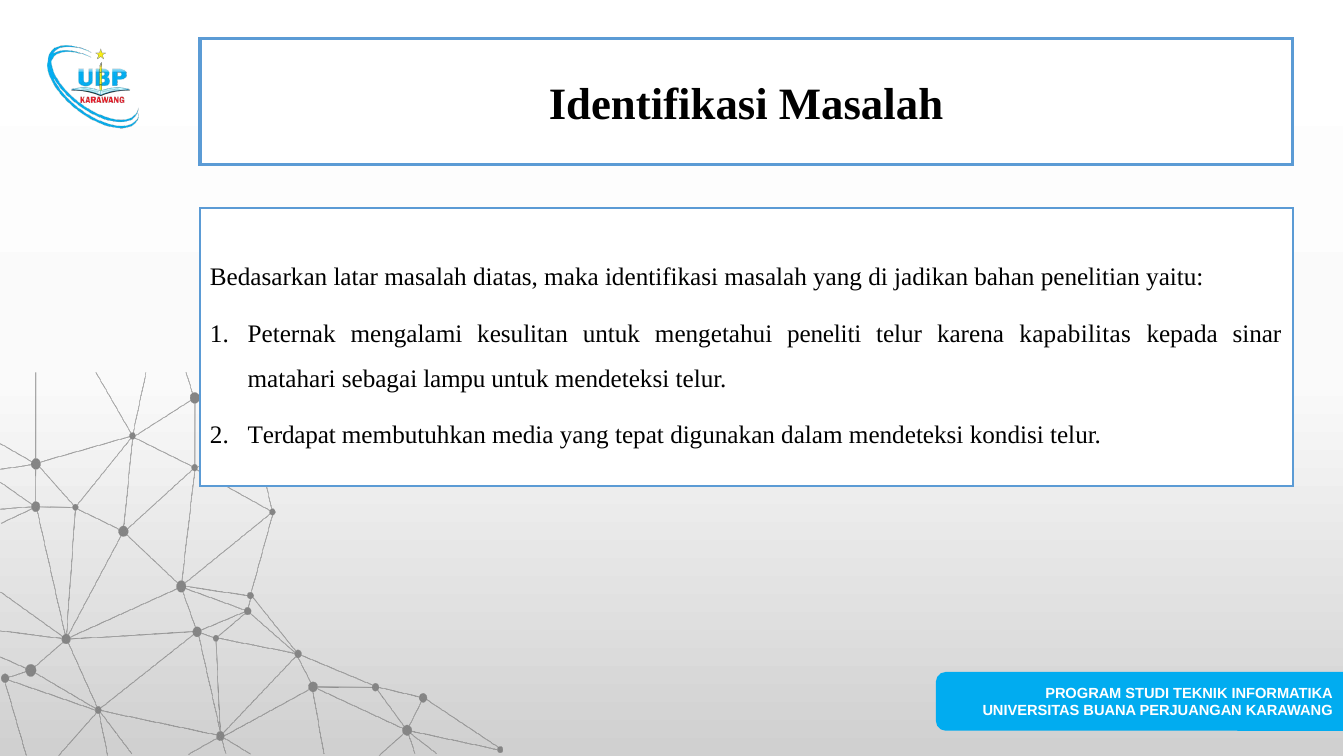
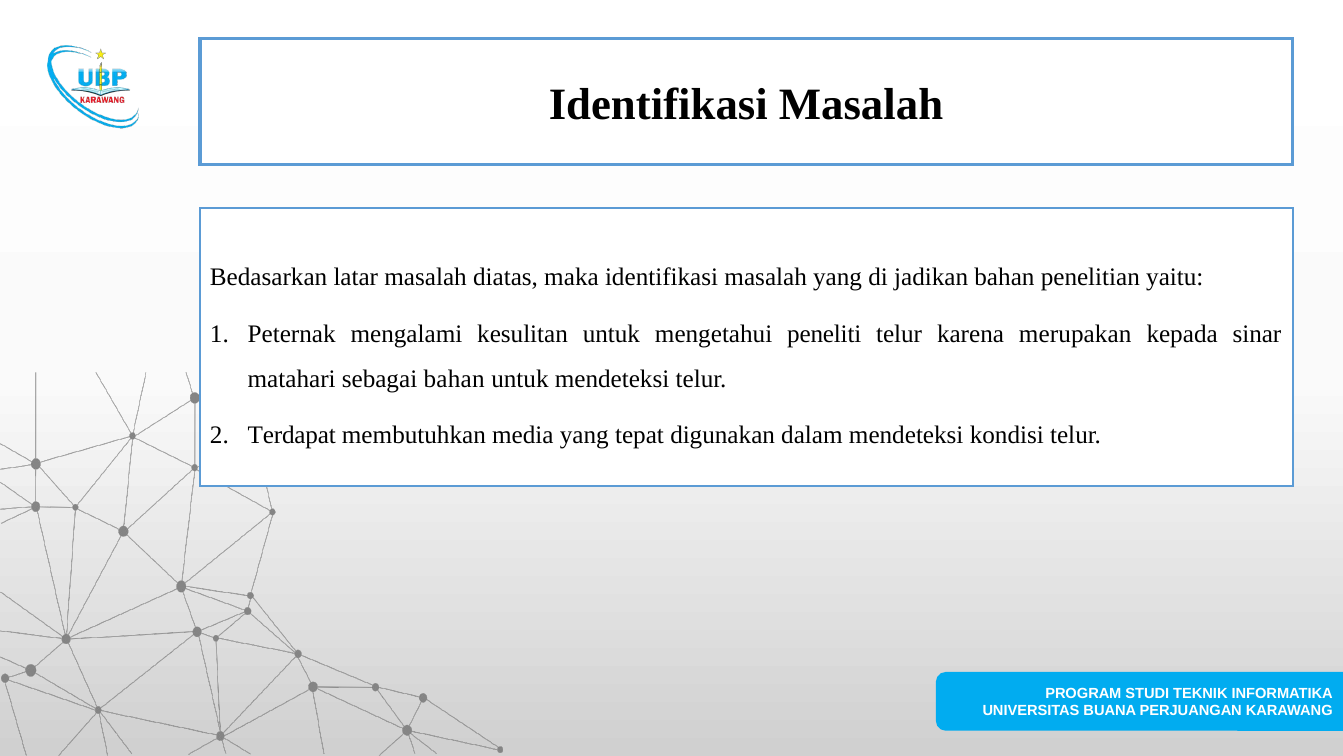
kapabilitas: kapabilitas -> merupakan (1075, 334)
sebagai lampu: lampu -> bahan (454, 379)
